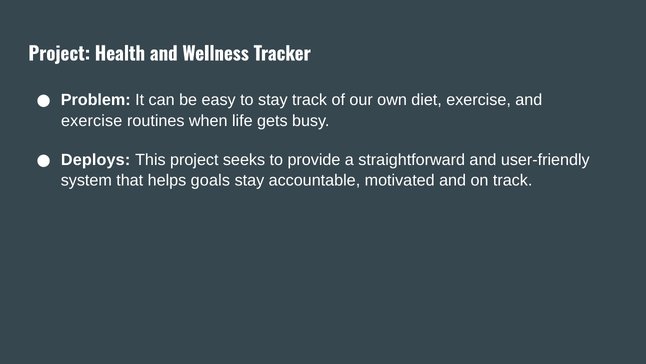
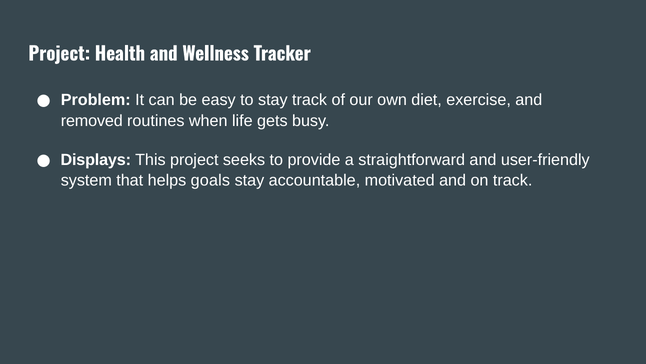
exercise: exercise -> removed (92, 121)
Deploys: Deploys -> Displays (96, 160)
